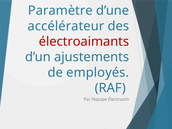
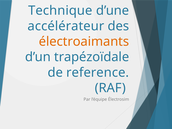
Paramètre: Paramètre -> Technique (60, 11)
électroaimants colour: red -> orange (84, 42)
ajustements: ajustements -> trapézoïdale (92, 57)
employés: employés -> reference (98, 72)
